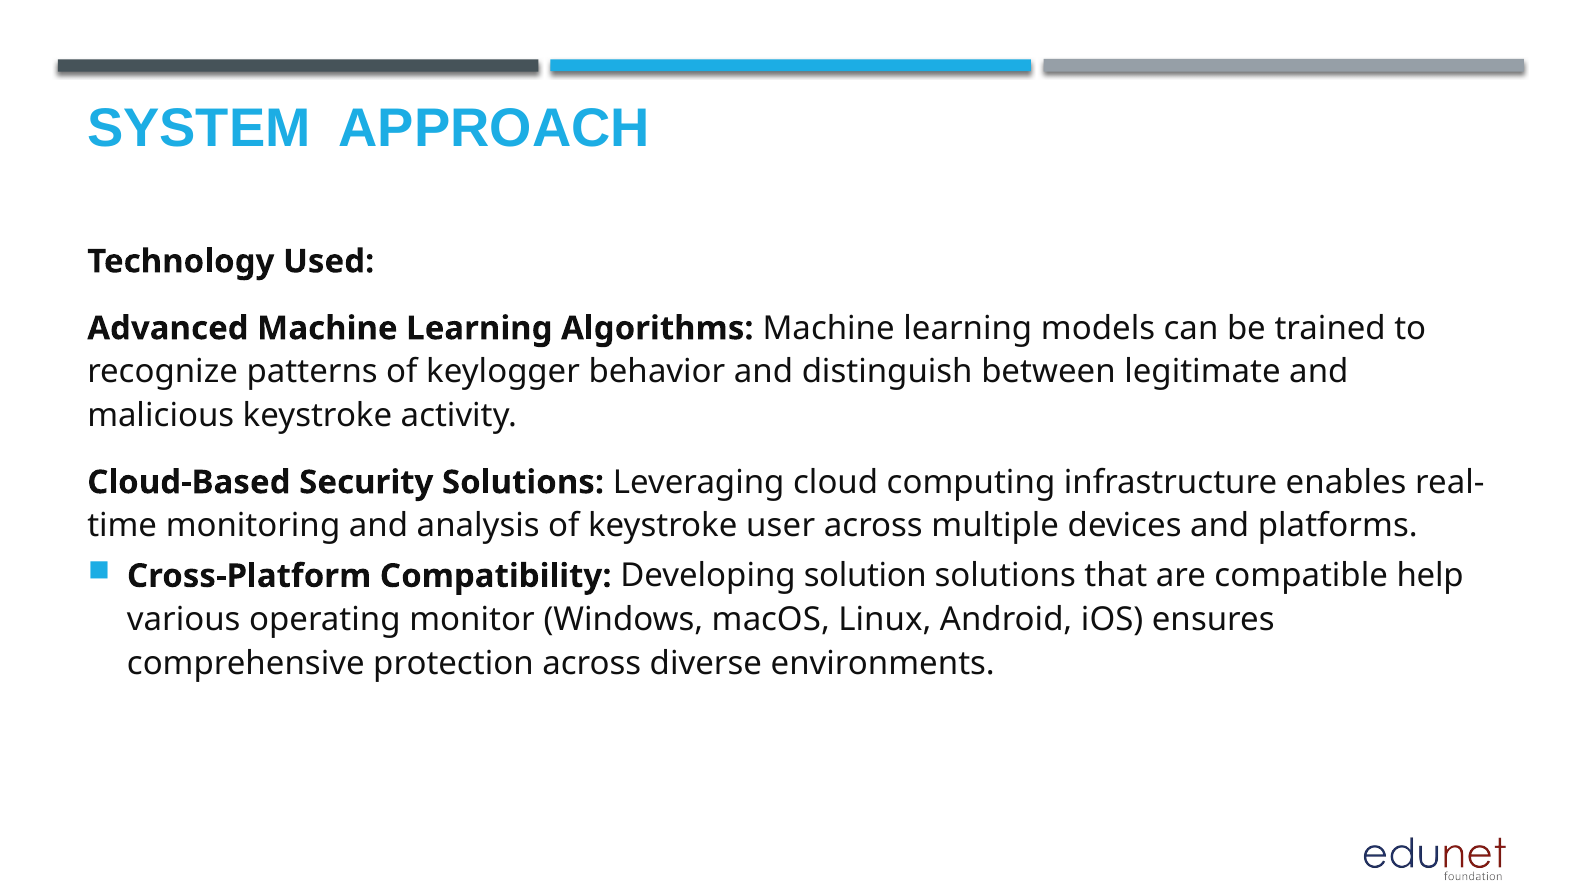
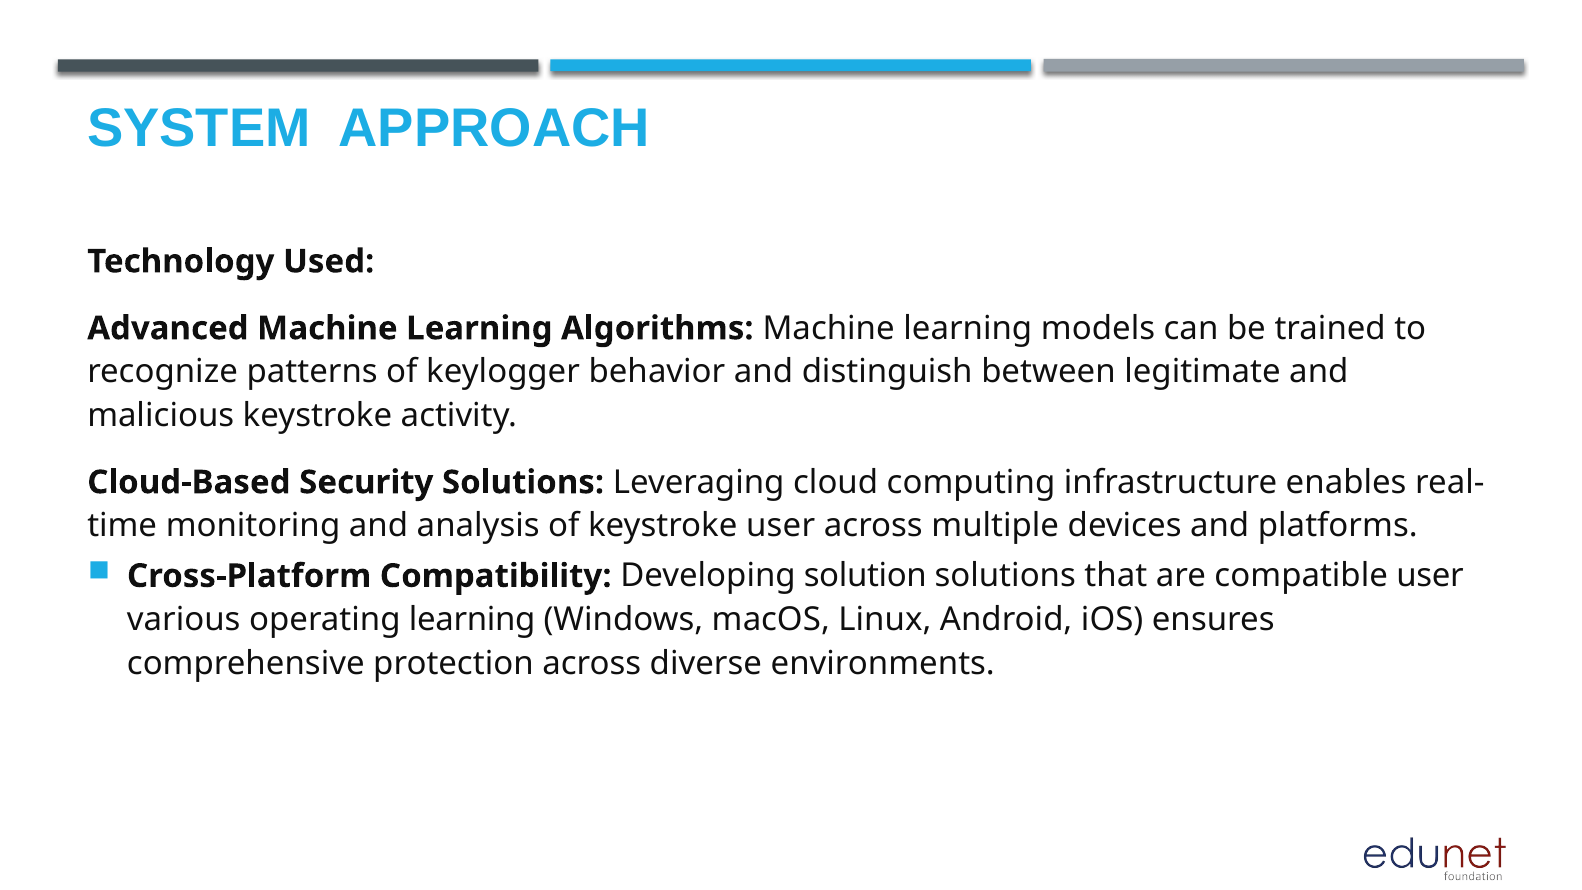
compatible help: help -> user (1430, 576)
operating monitor: monitor -> learning (472, 619)
